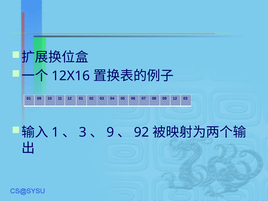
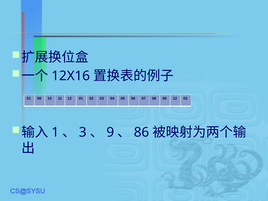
92: 92 -> 86 (142, 132)
